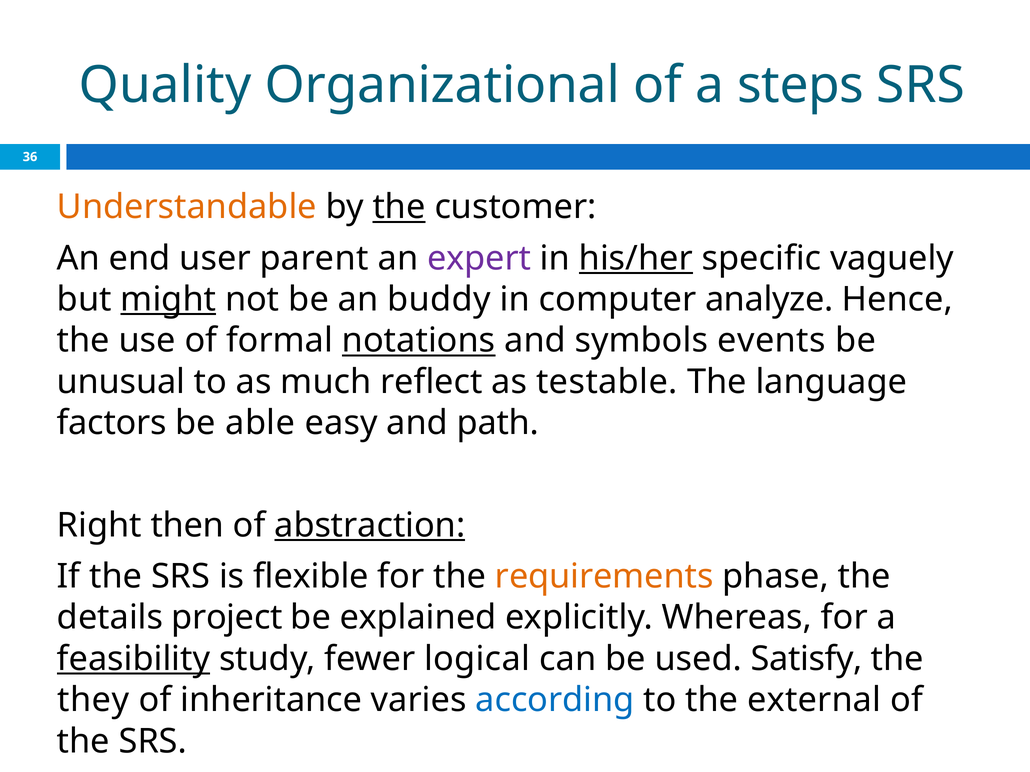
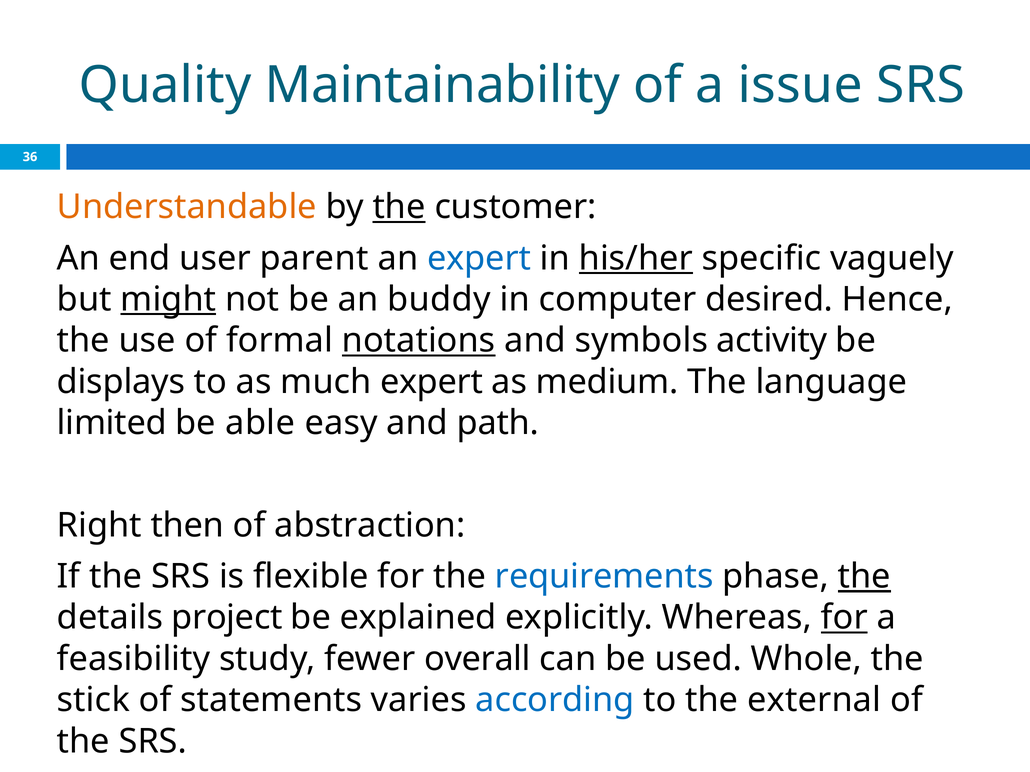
Organizational: Organizational -> Maintainability (442, 85)
steps: steps -> issue (800, 85)
expert colour: purple -> blue (479, 258)
analyze: analyze -> desired (769, 300)
events: events -> activity (772, 341)
unusual: unusual -> displays (121, 382)
much reflect: reflect -> expert (432, 382)
testable: testable -> medium (607, 382)
factors: factors -> limited (112, 423)
abstraction underline: present -> none (370, 526)
requirements colour: orange -> blue (604, 577)
the underline: none -> present (864, 577)
for underline: none -> present (844, 618)
feasibility underline: present -> none (134, 659)
logical: logical -> overall (478, 659)
Satisfy: Satisfy -> Whole (806, 659)
they: they -> stick (93, 700)
inheritance: inheritance -> statements (271, 700)
